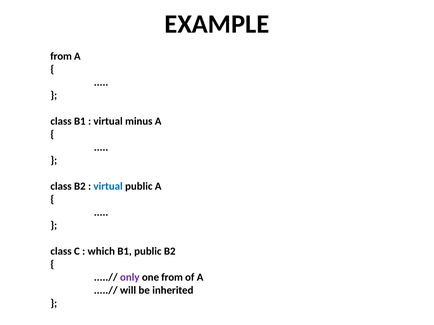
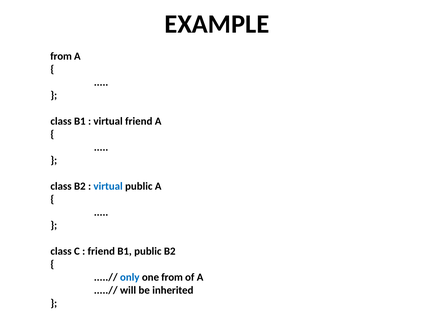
virtual minus: minus -> friend (139, 122)
which: which -> friend (101, 252)
only colour: purple -> blue (130, 278)
